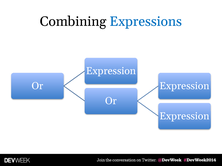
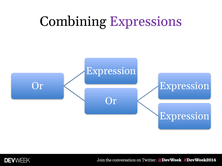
Expressions colour: blue -> purple (146, 21)
